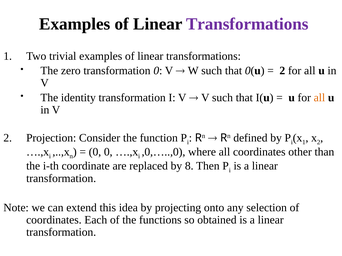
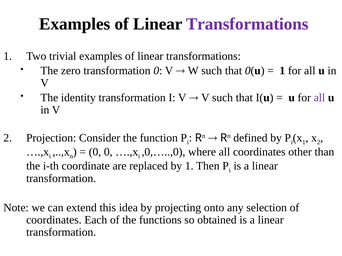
2: 2 -> 1 (282, 71)
all colour: orange -> purple (319, 98)
by 8: 8 -> 1 (189, 166)
